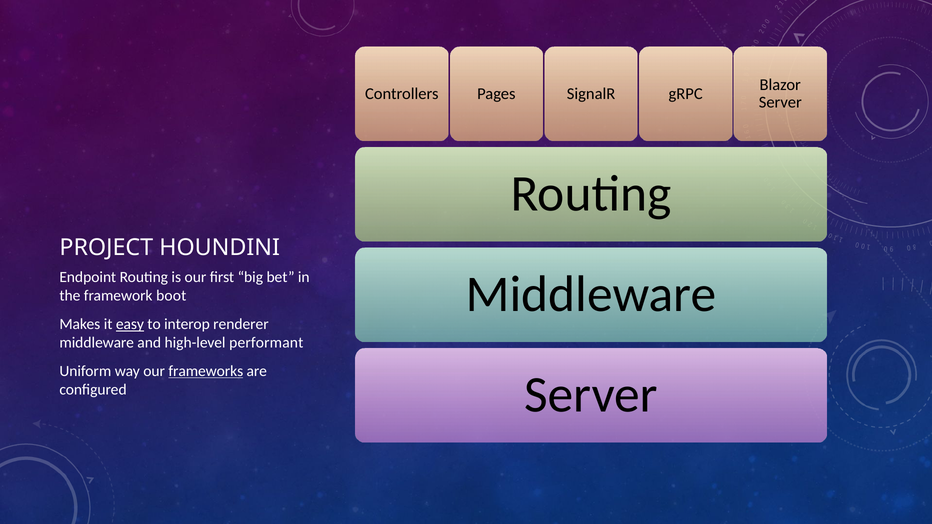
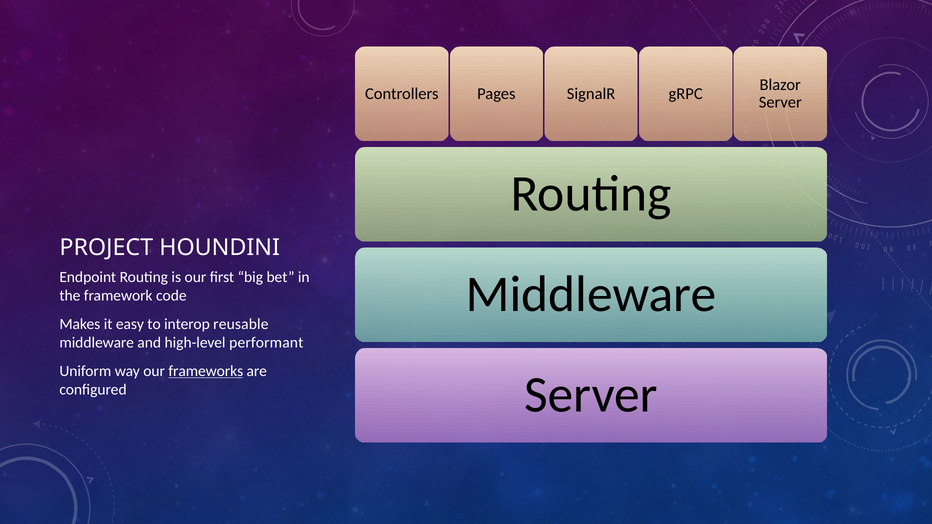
boot: boot -> code (171, 296)
easy underline: present -> none (130, 324)
renderer: renderer -> reusable (241, 324)
